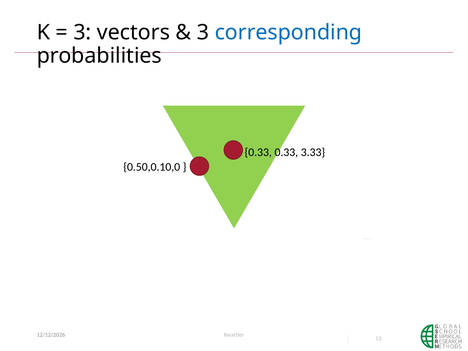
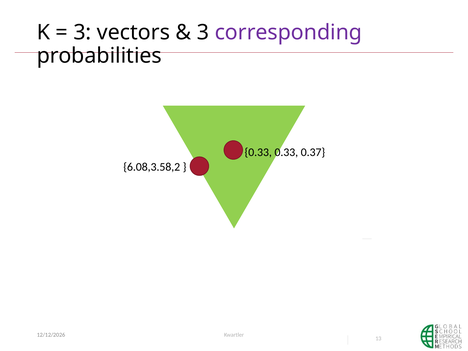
corresponding colour: blue -> purple (288, 32)
3.33: 3.33 -> 0.37 (313, 152)
0.50,0.10,0: 0.50,0.10,0 -> 6.08,3.58,2 (152, 167)
